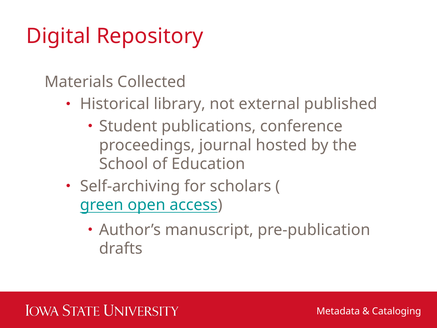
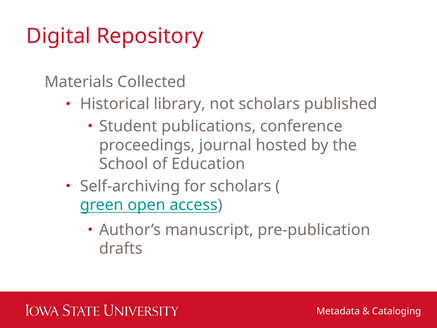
not external: external -> scholars (269, 104)
